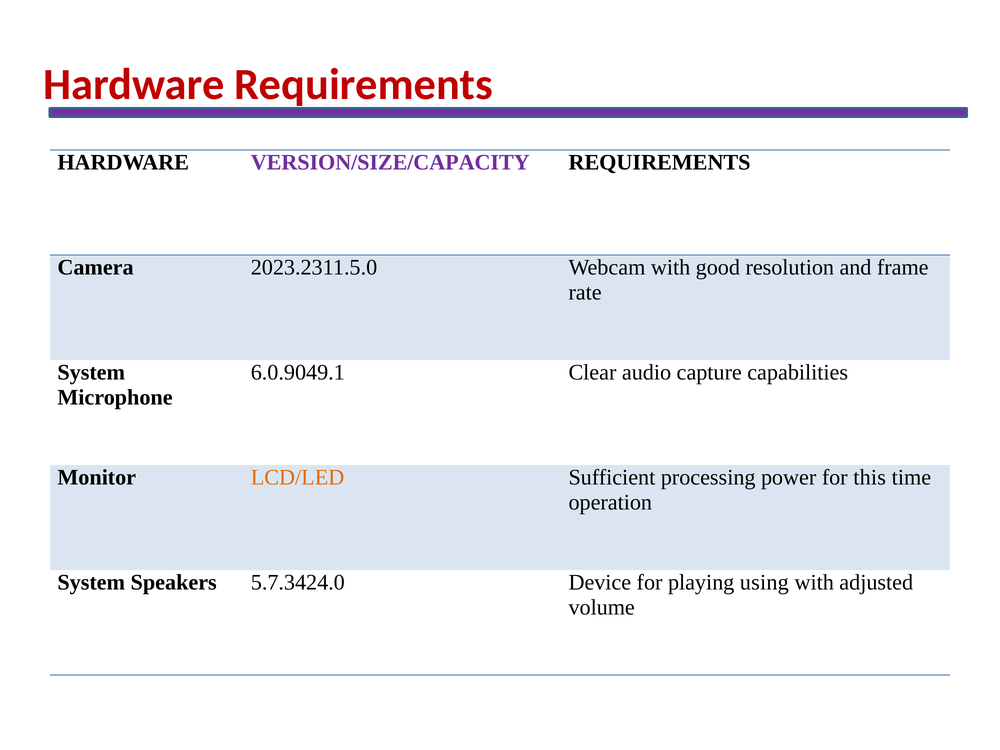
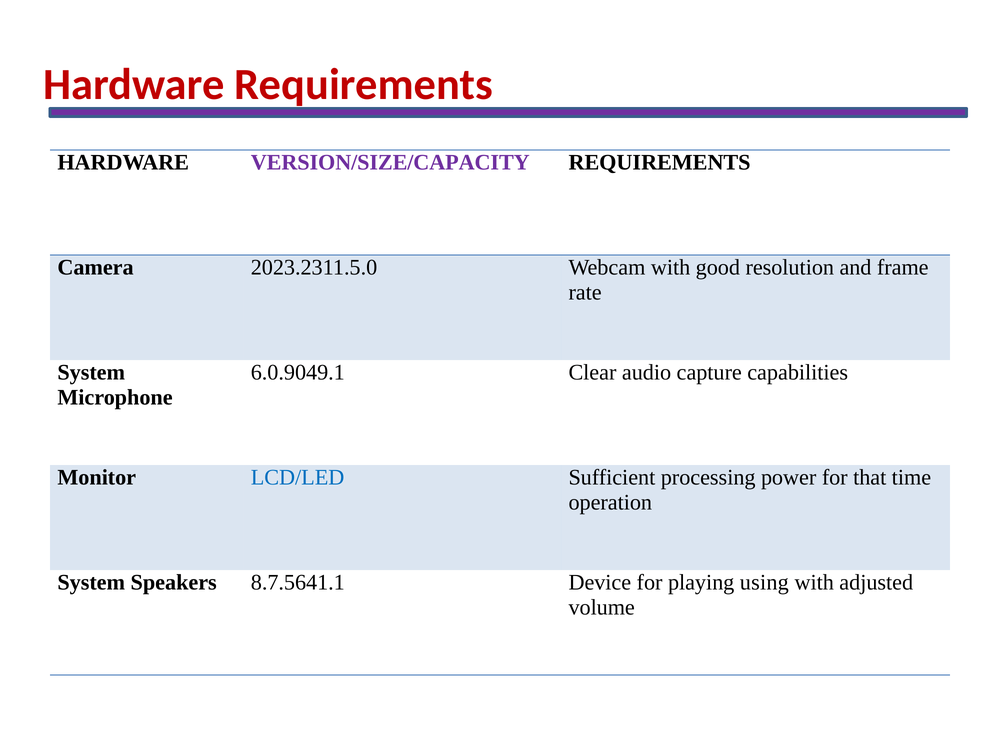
LCD/LED colour: orange -> blue (298, 478)
this: this -> that (870, 478)
5.7.3424.0: 5.7.3424.0 -> 8.7.5641.1 (298, 583)
